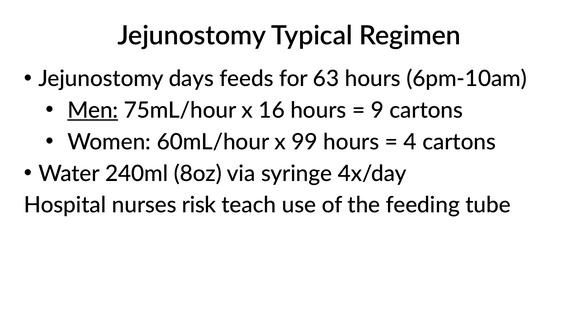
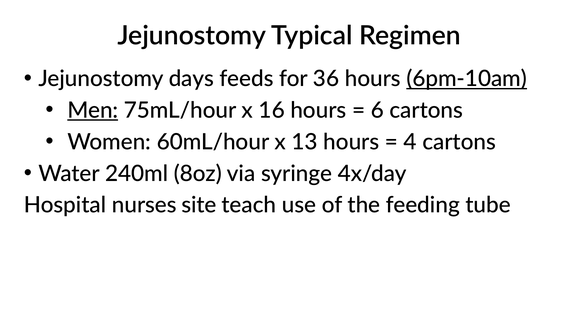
63: 63 -> 36 (326, 79)
6pm-10am underline: none -> present (467, 79)
9: 9 -> 6 (377, 111)
99: 99 -> 13 (305, 142)
risk: risk -> site (199, 205)
